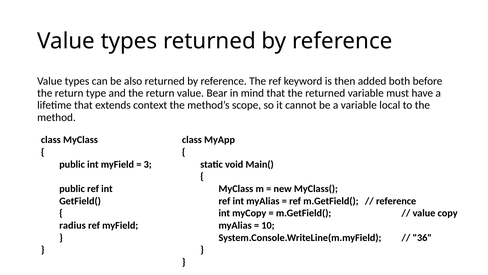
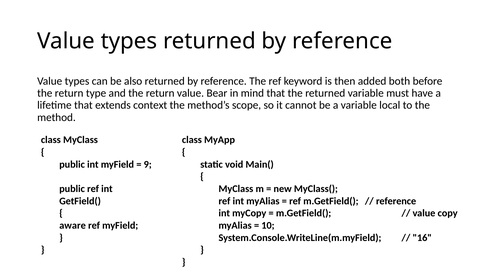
3: 3 -> 9 (148, 164)
radius: radius -> aware (73, 225)
36: 36 -> 16 (422, 237)
